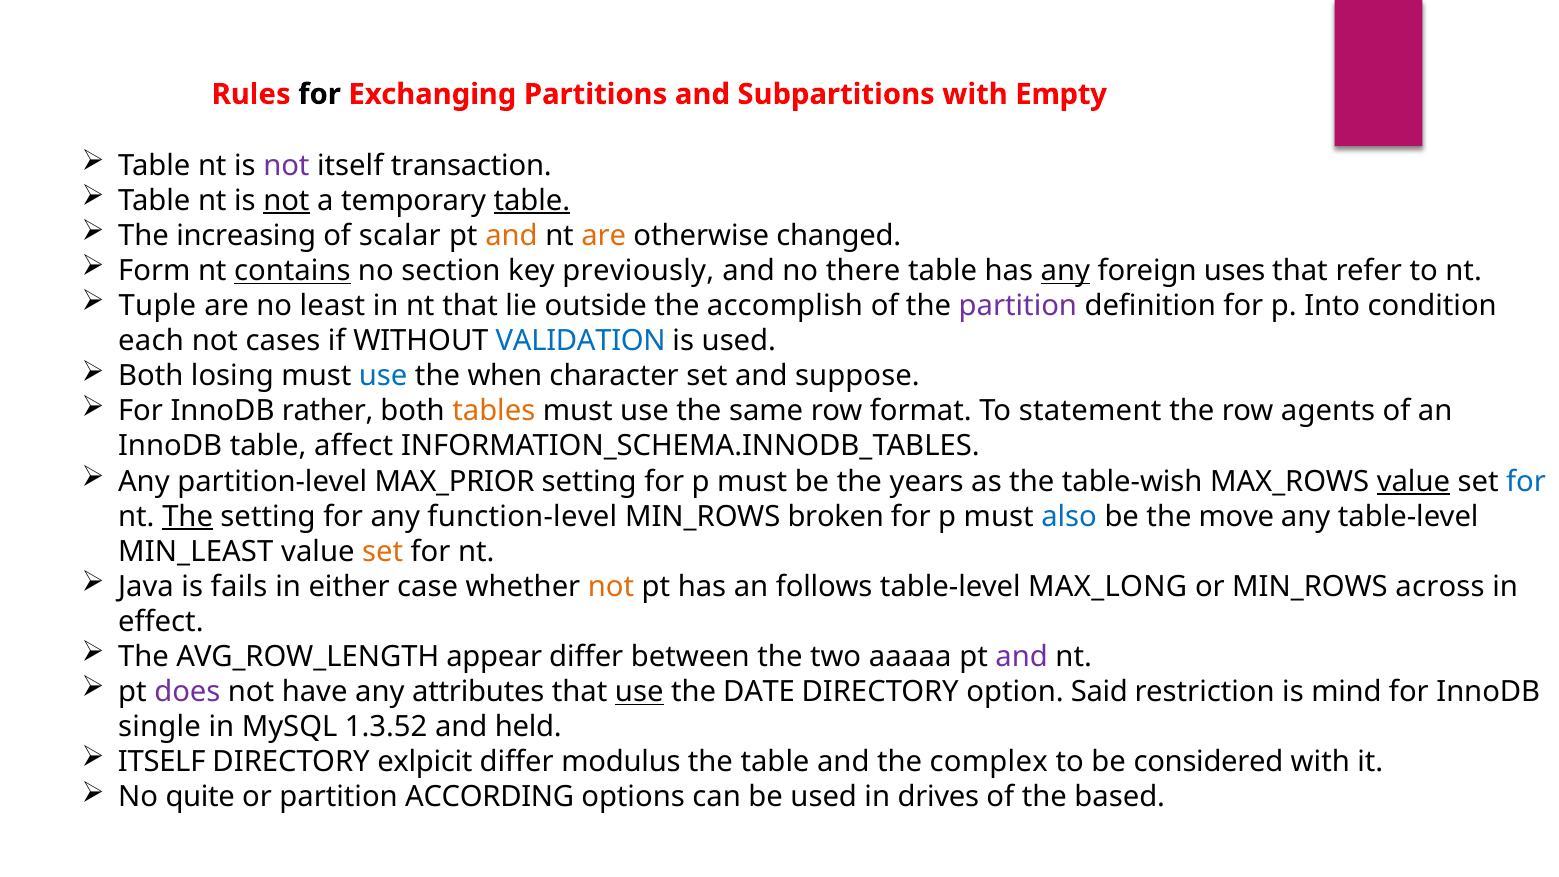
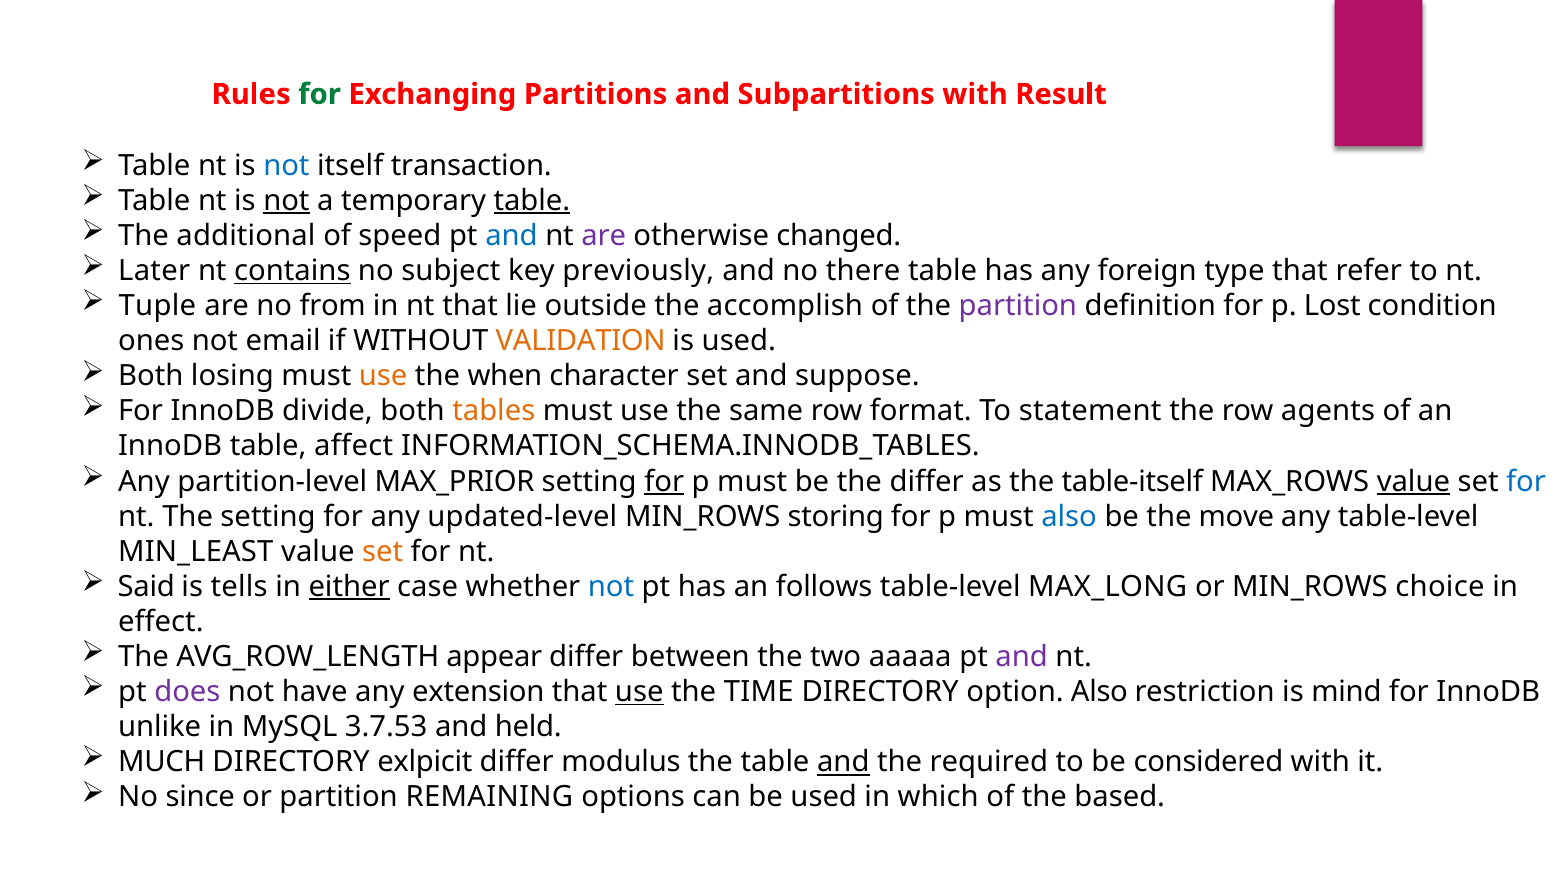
for colour: black -> green (320, 94)
Empty: Empty -> Result (1061, 94)
not colour: purple -> blue (286, 166)
increasing: increasing -> additional (246, 236)
scalar: scalar -> speed (400, 236)
and colour: orange -> blue (511, 236)
are colour: orange -> purple (604, 236)
Form: Form -> Later (154, 271)
section: section -> subject (451, 271)
any underline: present -> none (1065, 271)
uses: uses -> type (1234, 271)
least: least -> from (333, 306)
Into: Into -> Lost (1332, 306)
each: each -> ones (151, 341)
cases: cases -> email (283, 341)
VALIDATION colour: blue -> orange (581, 341)
use colour: blue -> orange (383, 376)
rather: rather -> divide (327, 411)
for underline: none -> present (664, 481)
the years: years -> differ (927, 481)
table-wish: table-wish -> table-itself (1132, 481)
The underline: present -> none (188, 516)
function-level: function-level -> updated-level (522, 516)
broken: broken -> storing (836, 516)
Java: Java -> Said (146, 587)
fails: fails -> tells (239, 587)
either underline: none -> present (349, 587)
not colour: orange -> blue (611, 587)
across: across -> choice (1440, 587)
attributes: attributes -> extension (478, 692)
DATE: DATE -> TIME (759, 692)
option Said: Said -> Also (1099, 692)
single: single -> unlike (160, 727)
1.3.52: 1.3.52 -> 3.7.53 (386, 727)
ITSELF: ITSELF -> MUCH (162, 762)
and underline: none -> present (843, 762)
complex: complex -> required (989, 762)
quite: quite -> since (200, 797)
ACCORDING: ACCORDING -> REMAINING (489, 797)
drives: drives -> which (938, 797)
